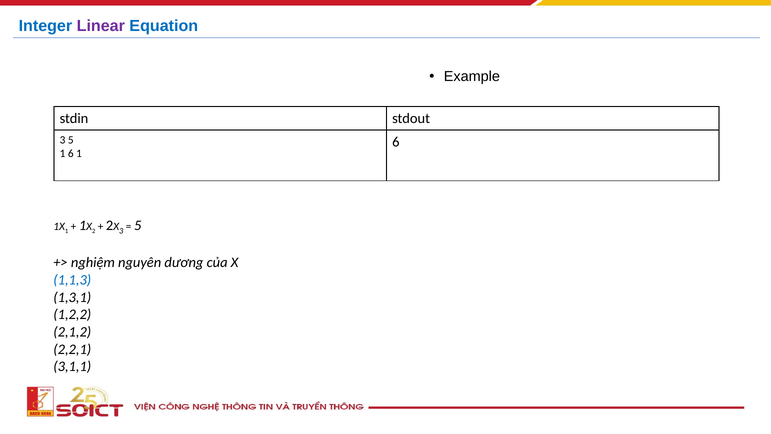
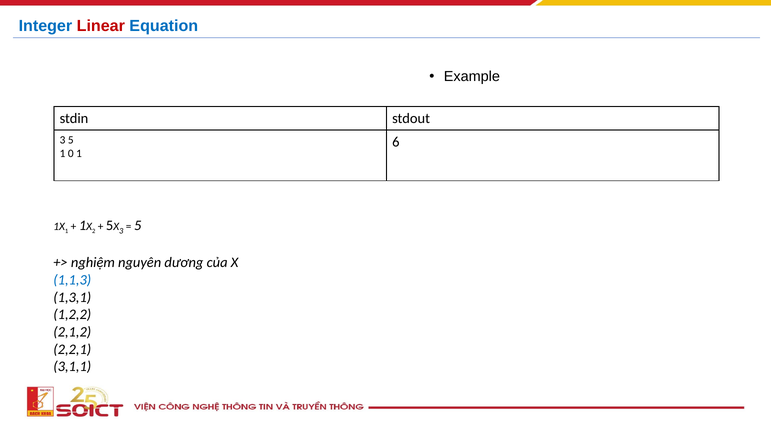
Linear colour: purple -> red (101, 26)
6: 6 -> 0 (71, 153)
2: 2 -> 5 (110, 225)
